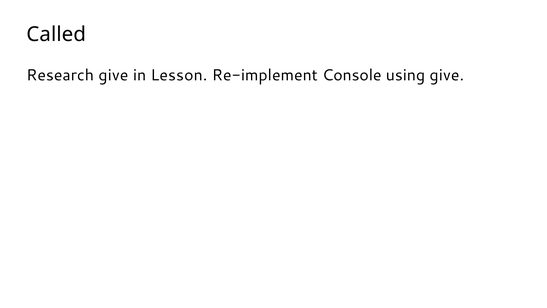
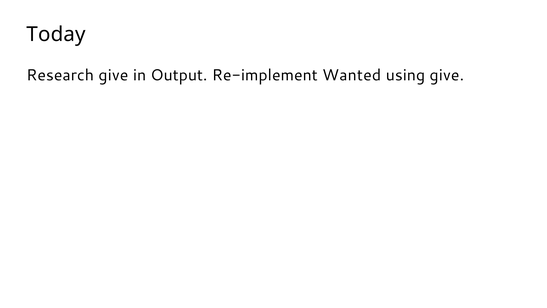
Called: Called -> Today (56, 34)
Lesson: Lesson -> Output (179, 75)
Console: Console -> Wanted (352, 75)
